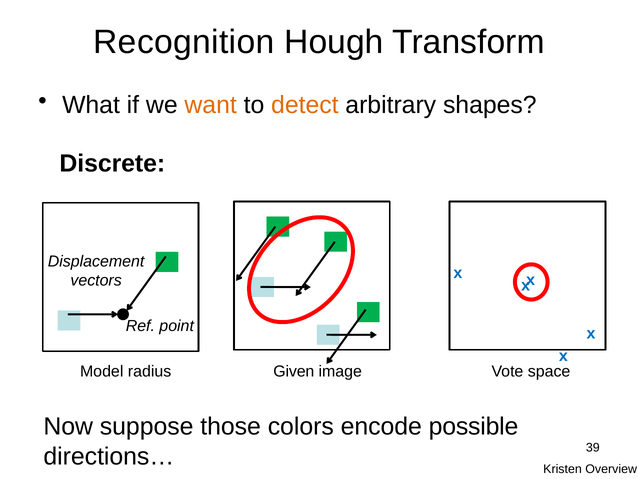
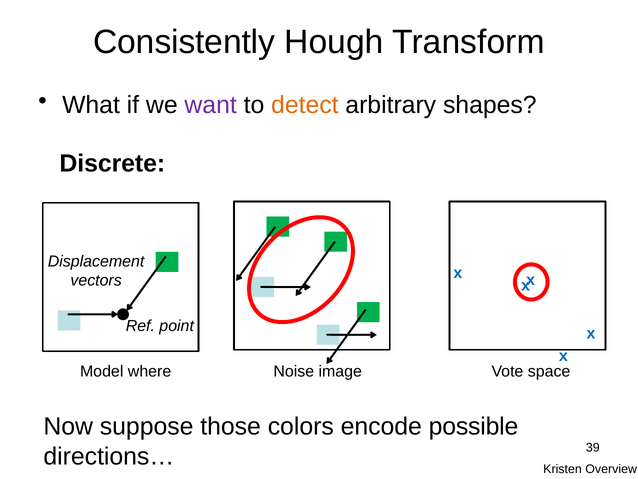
Recognition: Recognition -> Consistently (184, 42)
want colour: orange -> purple (211, 105)
radius: radius -> where (150, 371)
Given: Given -> Noise (294, 371)
